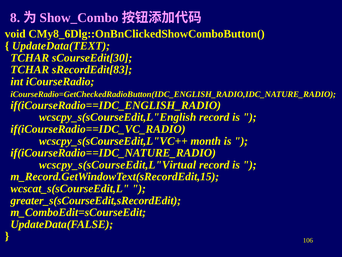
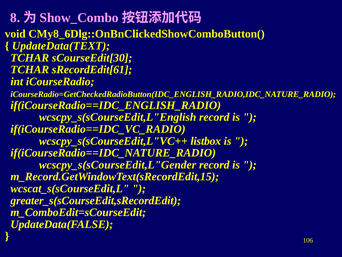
sRecordEdit[83: sRecordEdit[83 -> sRecordEdit[61 (92, 69)
month: month -> listbox (206, 141)
wcscpy_s(sCourseEdit,L"Virtual: wcscpy_s(sCourseEdit,L"Virtual -> wcscpy_s(sCourseEdit,L"Gender (118, 165)
